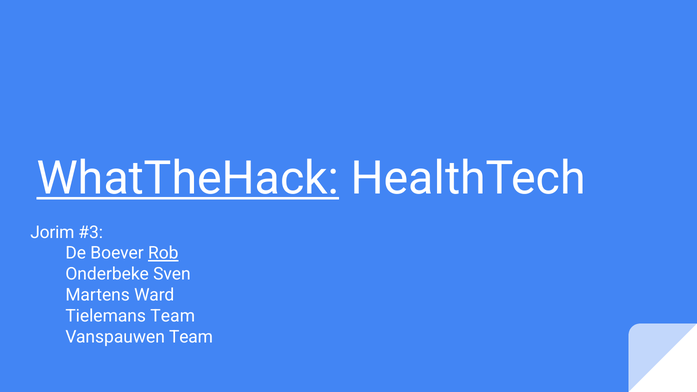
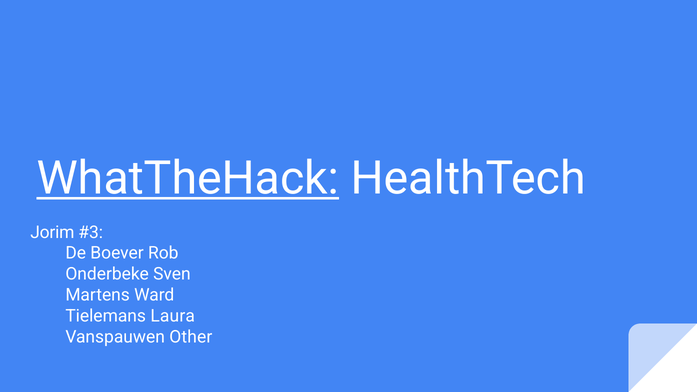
Rob underline: present -> none (163, 253)
Tielemans Team: Team -> Laura (173, 316)
Vanspauwen Team: Team -> Other (191, 337)
